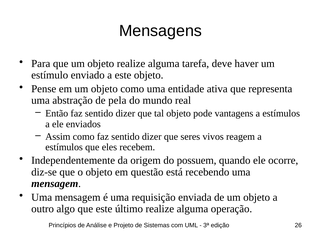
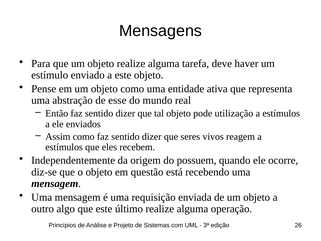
pela: pela -> esse (117, 100)
vantagens: vantagens -> utilização (234, 113)
